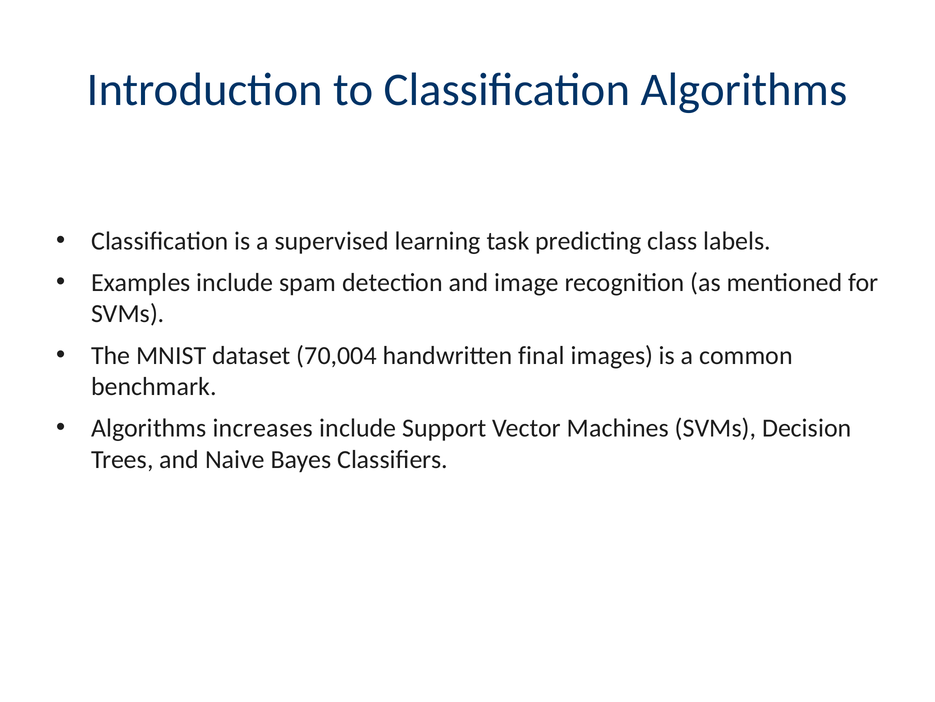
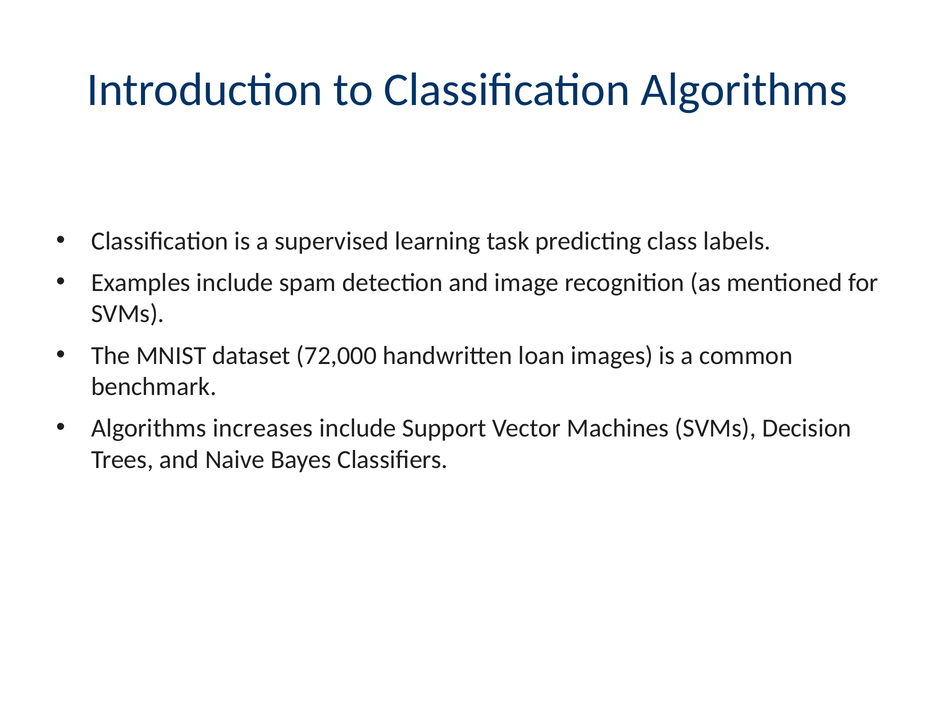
70,004: 70,004 -> 72,000 (337, 355)
final: final -> loan (542, 355)
